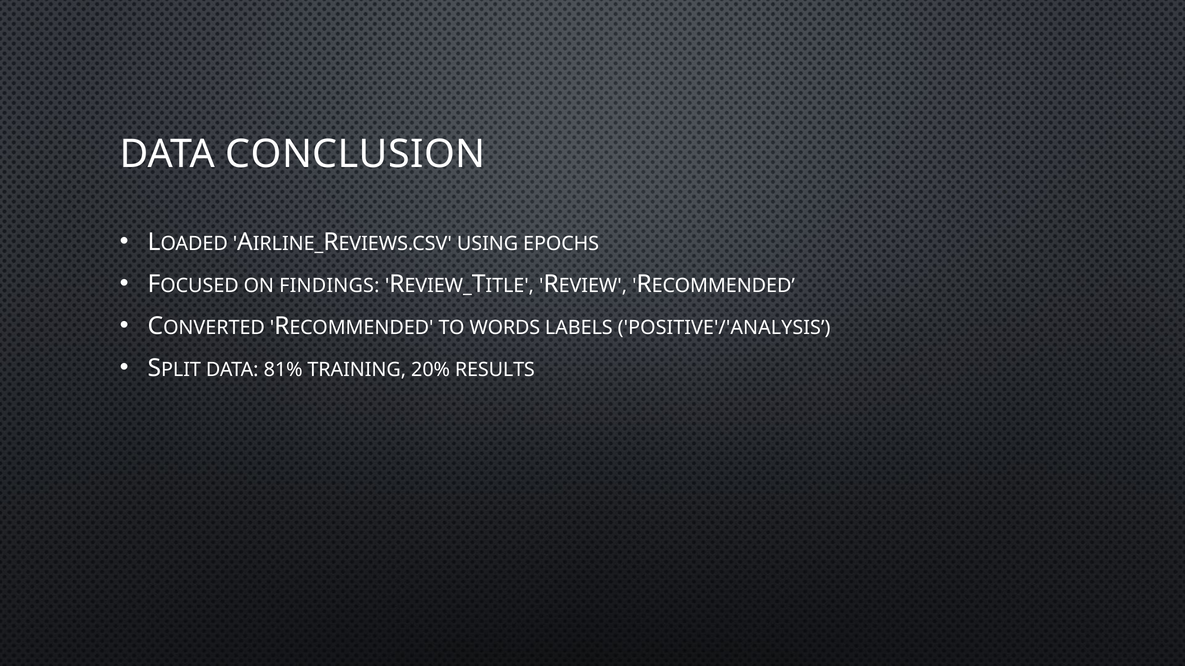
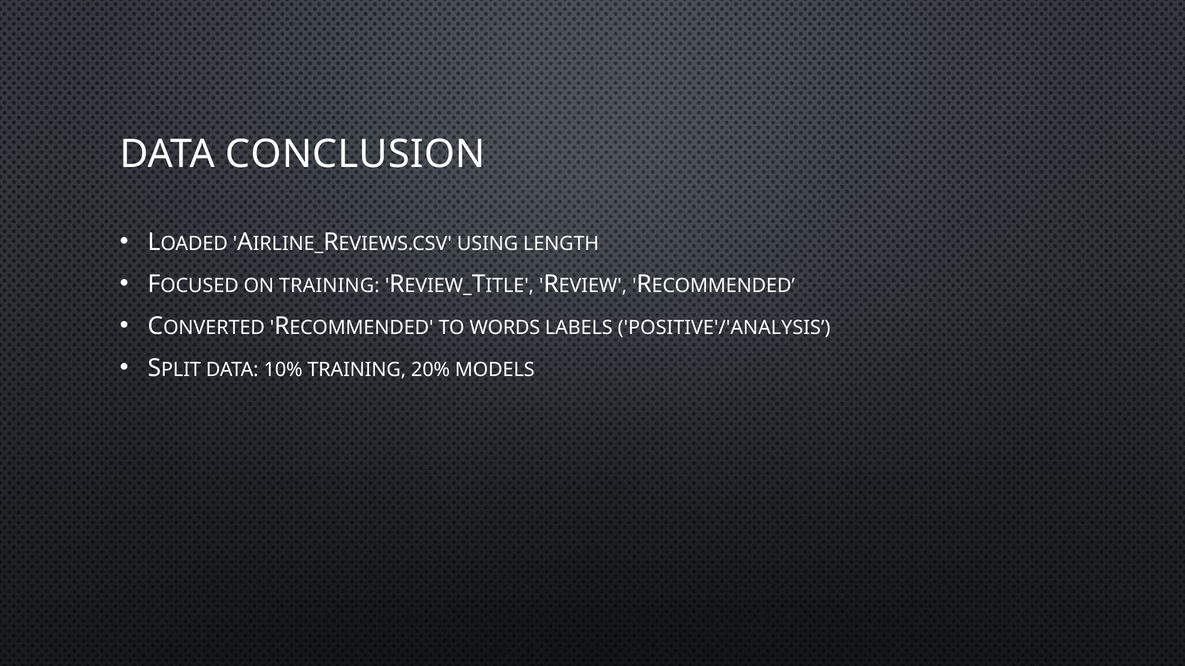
EPOCHS: EPOCHS -> LENGTH (561, 244)
ON FINDINGS: FINDINGS -> TRAINING (329, 286)
81%: 81% -> 10% (283, 370)
RESULTS: RESULTS -> MODELS (495, 370)
